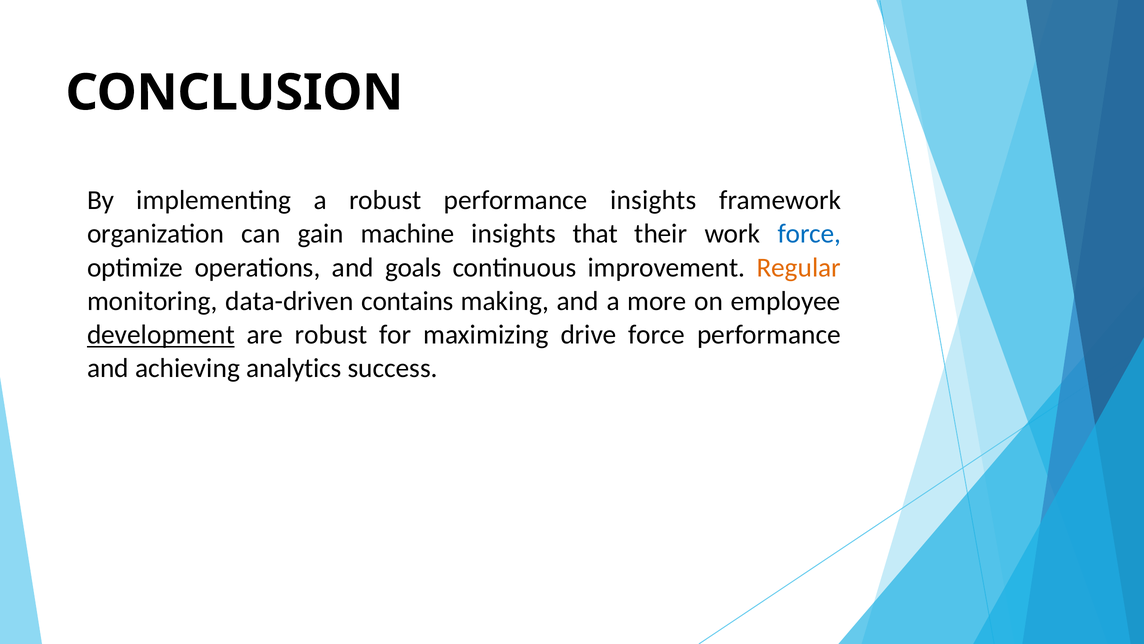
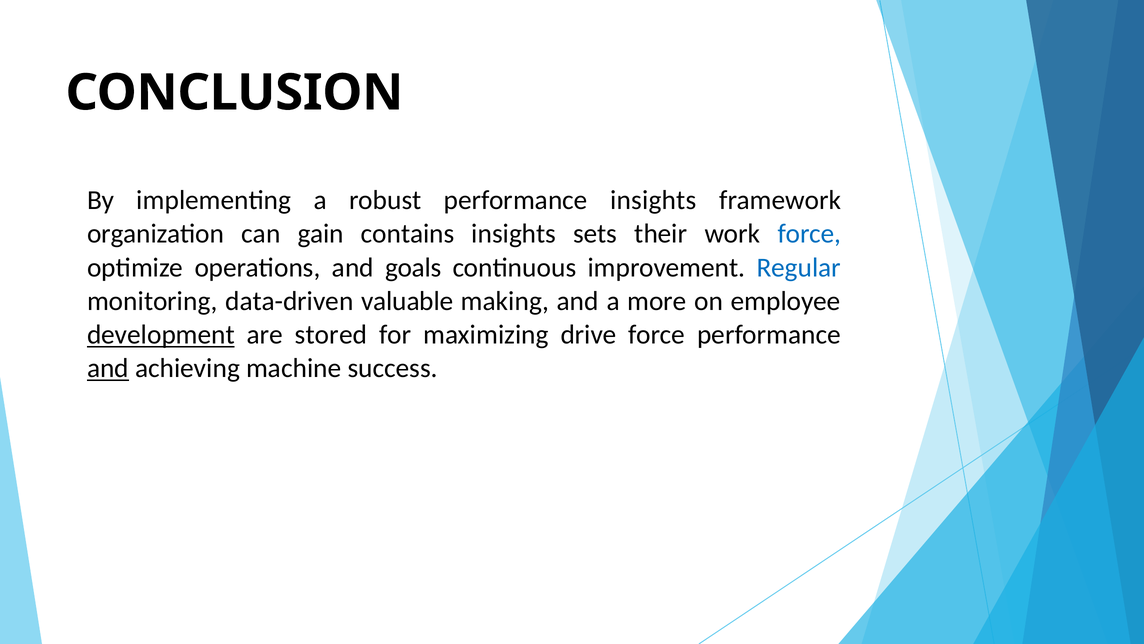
machine: machine -> contains (408, 234)
that: that -> sets (595, 234)
Regular colour: orange -> blue (799, 267)
contains: contains -> valuable (407, 301)
are robust: robust -> stored (331, 335)
and underline: none -> present (108, 368)
analytics: analytics -> machine (294, 368)
